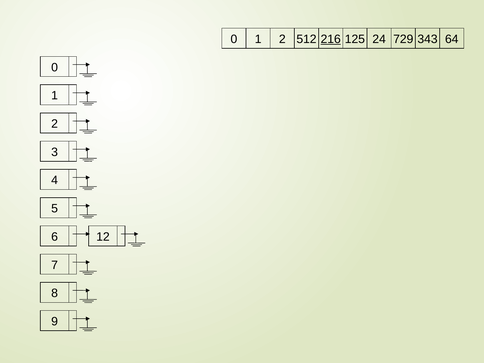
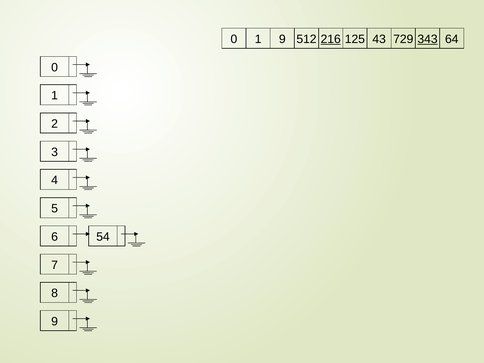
2: 2 -> 9 (282, 39)
24: 24 -> 43 (379, 39)
343 underline: none -> present (427, 39)
12: 12 -> 54 (103, 237)
